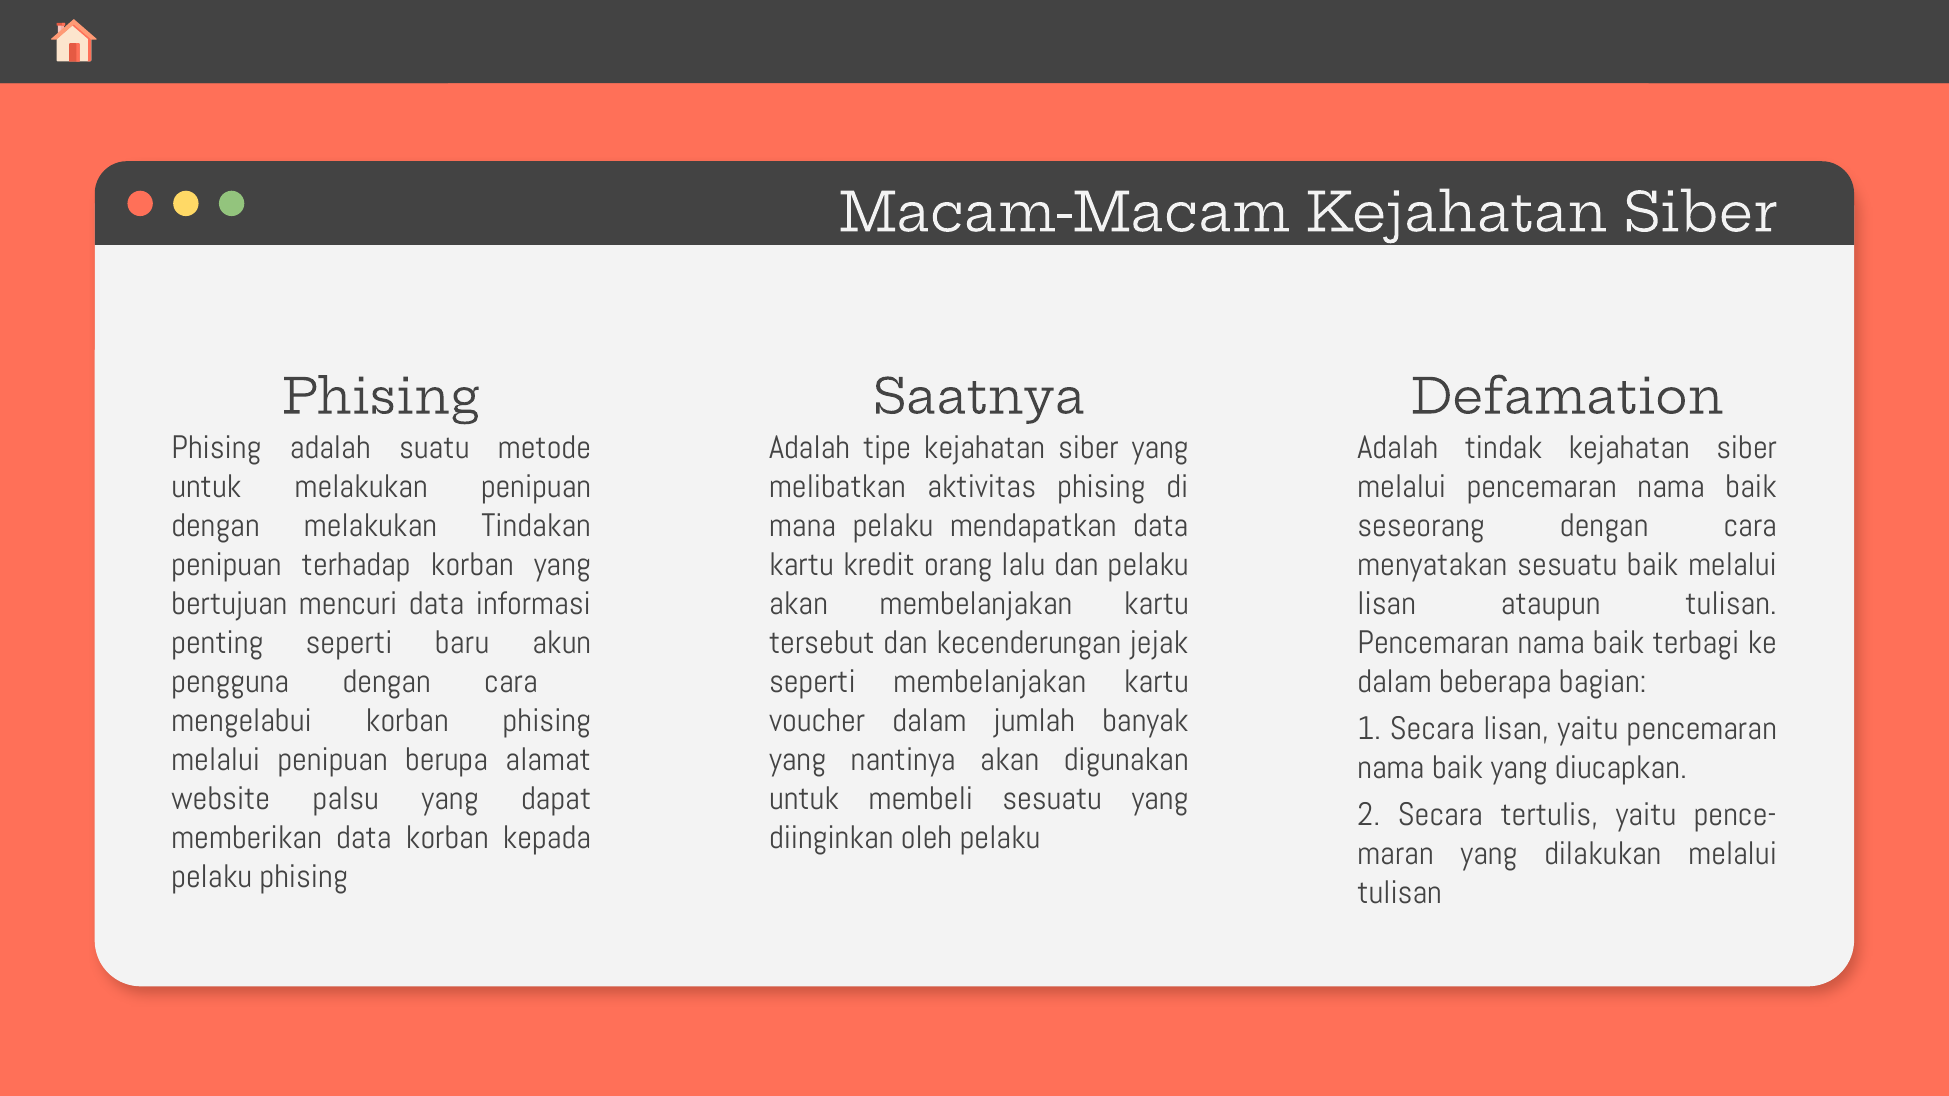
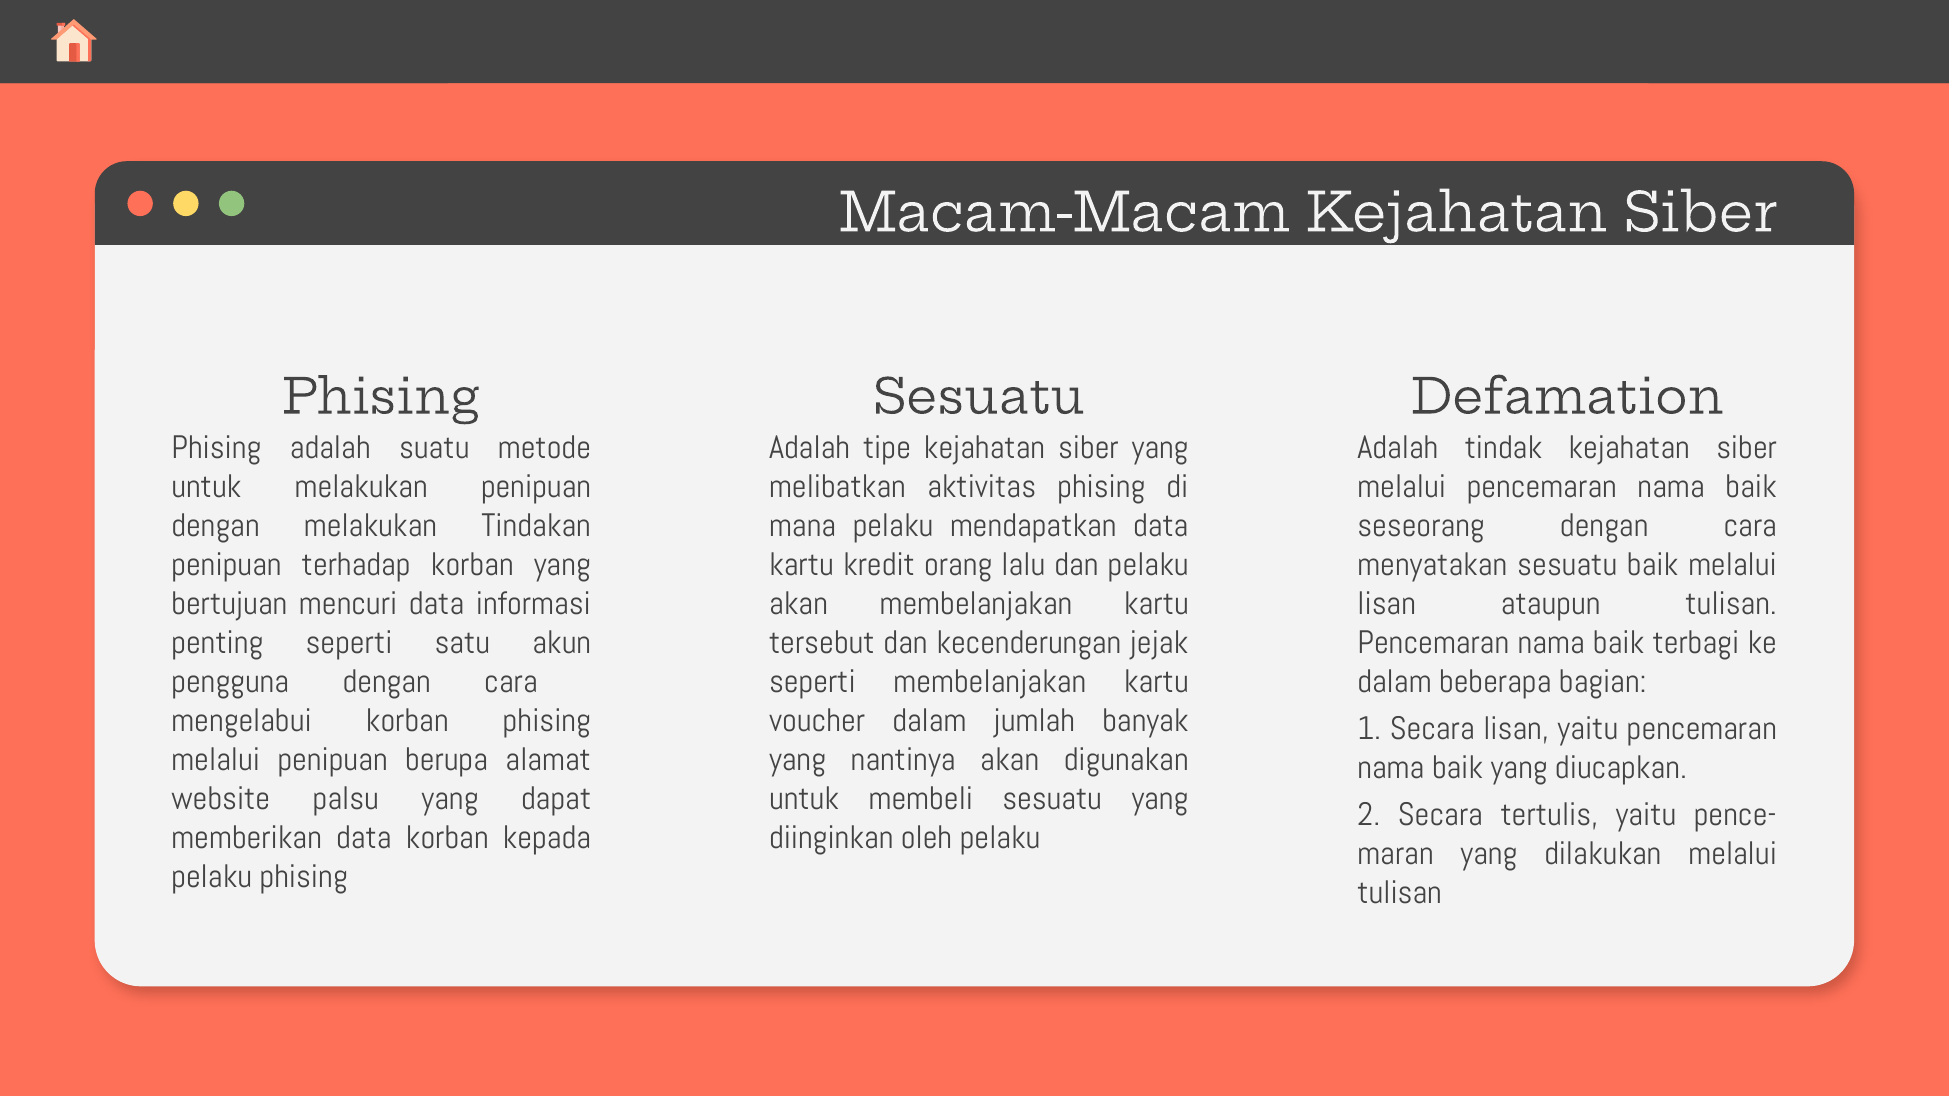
Saatnya: Saatnya -> Sesuatu (979, 398)
baru: baru -> satu (462, 643)
